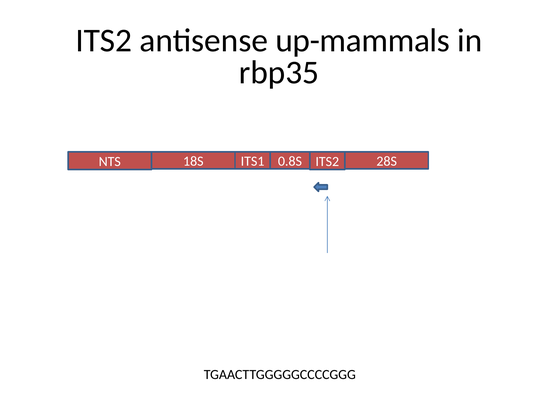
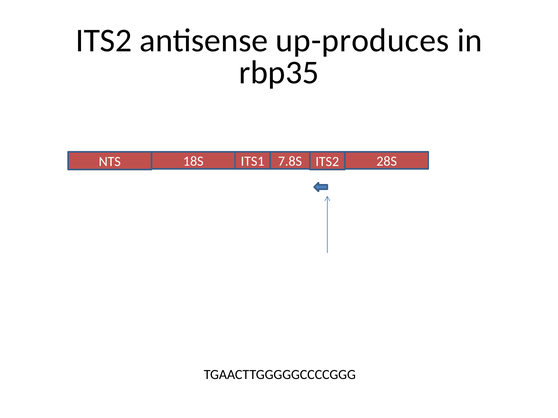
up-mammals: up-mammals -> up-produces (362, 41)
0.8S: 0.8S -> 7.8S (290, 162)
